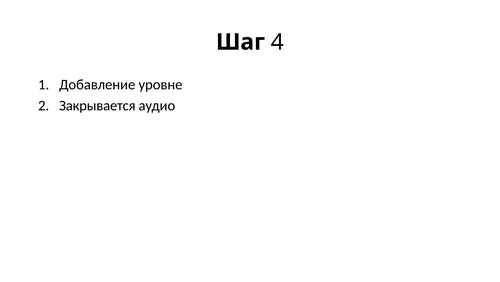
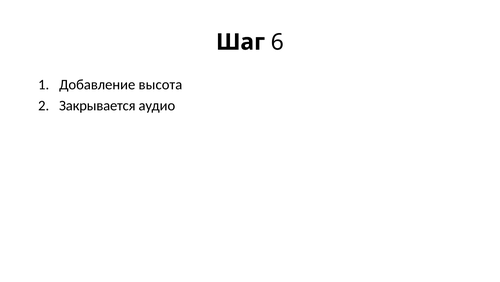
4: 4 -> 6 (277, 42)
уровне: уровне -> высота (160, 85)
